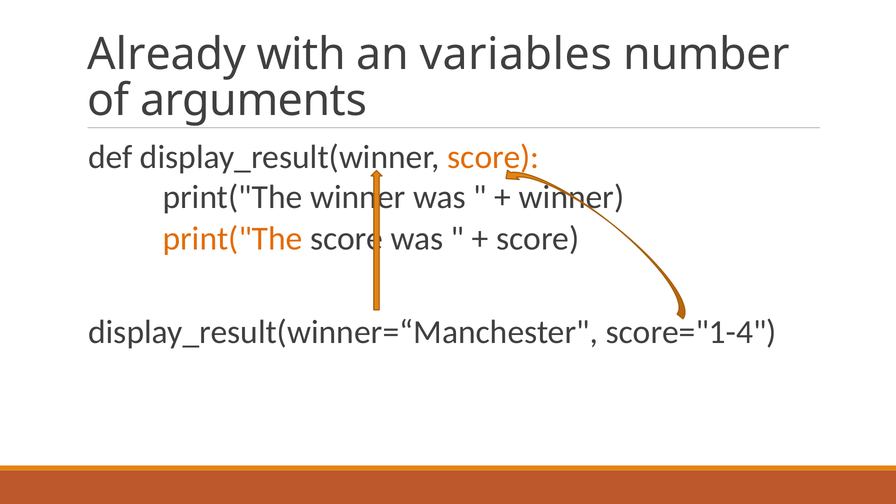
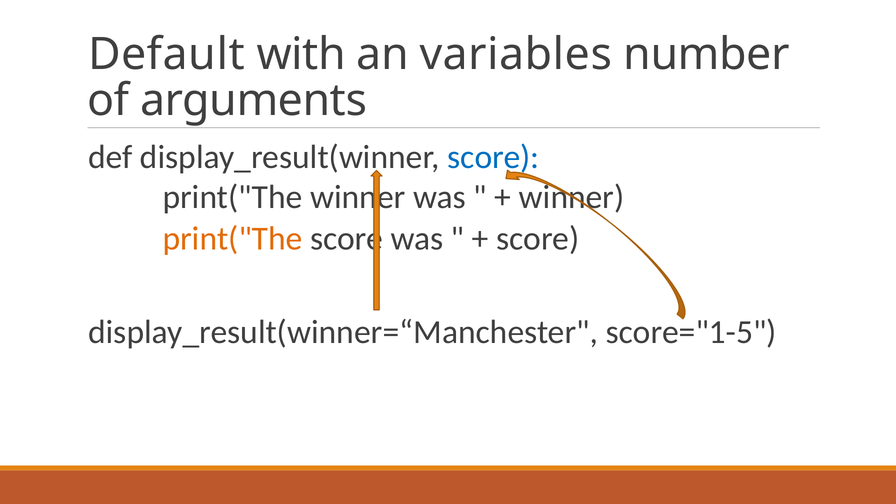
Already: Already -> Default (166, 55)
score colour: orange -> blue (493, 157)
score="1-4: score="1-4 -> score="1-5 (691, 332)
